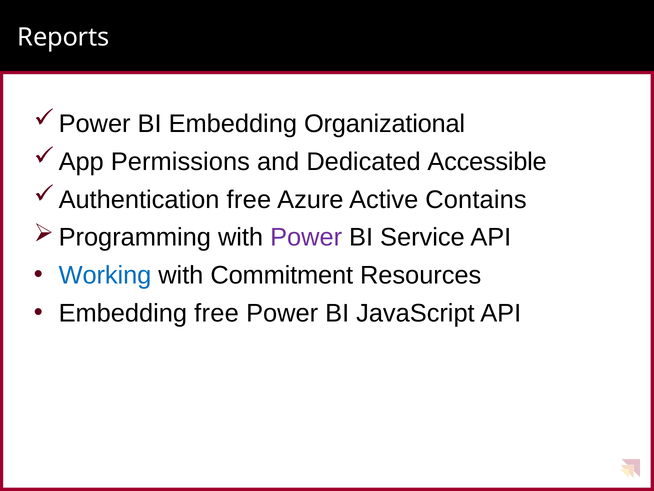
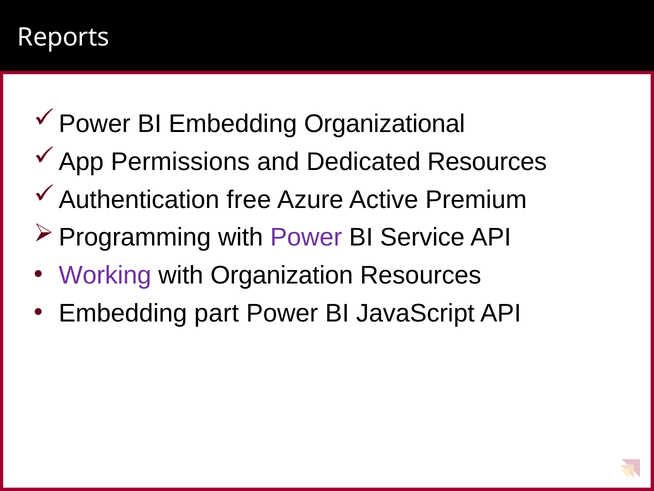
Dedicated Accessible: Accessible -> Resources (487, 162)
Contains: Contains -> Premium (476, 200)
Working colour: blue -> purple (105, 275)
Commitment: Commitment -> Organization (282, 275)
Embedding free: free -> part (217, 313)
